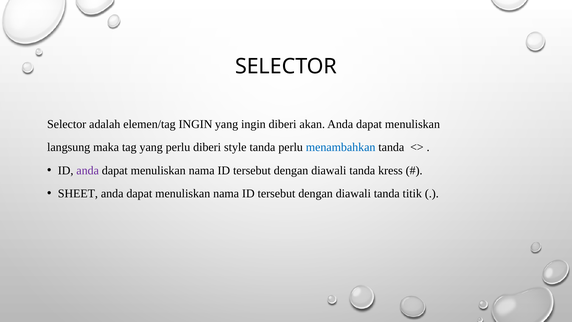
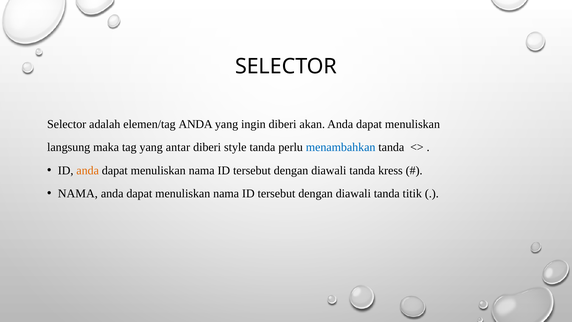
elemen/tag INGIN: INGIN -> ANDA (196, 124)
yang perlu: perlu -> antar (178, 147)
anda colour: purple -> orange (88, 170)
SHEET: SHEET -> NAMA (78, 193)
